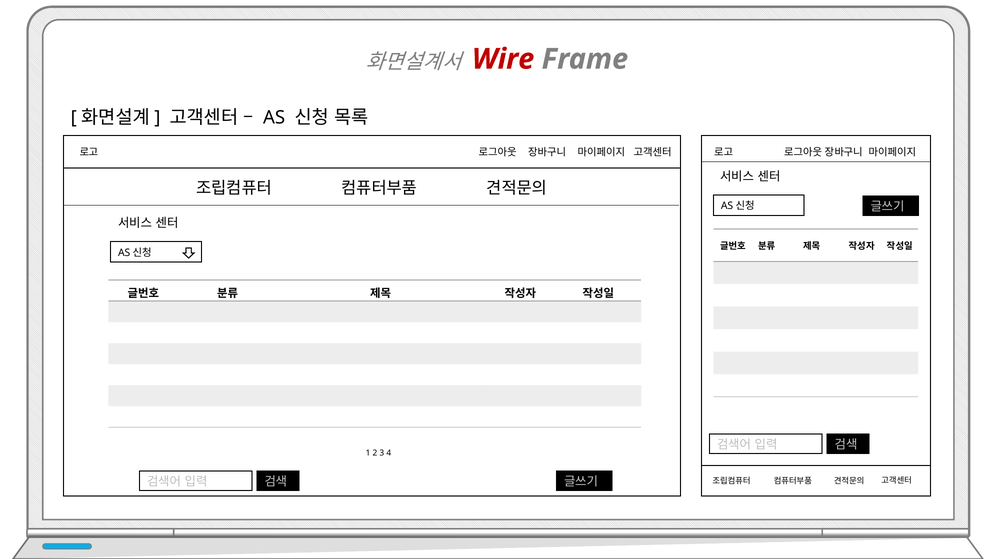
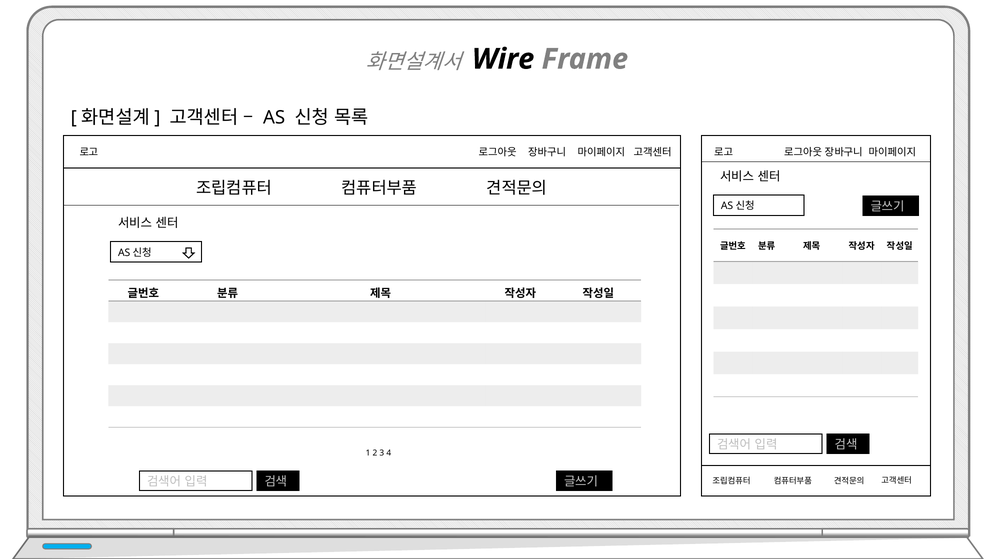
Wire colour: red -> black (503, 59)
